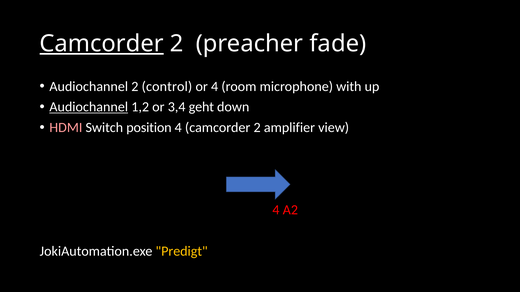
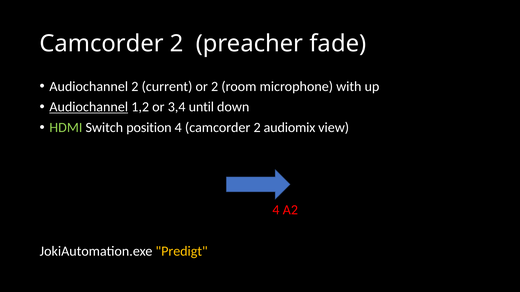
Camcorder underline: present -> none (102, 44)
control: control -> current (167, 87)
or 4: 4 -> 2 (215, 87)
geht: geht -> until (201, 107)
HDMI colour: pink -> light green (66, 128)
amplifier: amplifier -> audiomix (290, 128)
